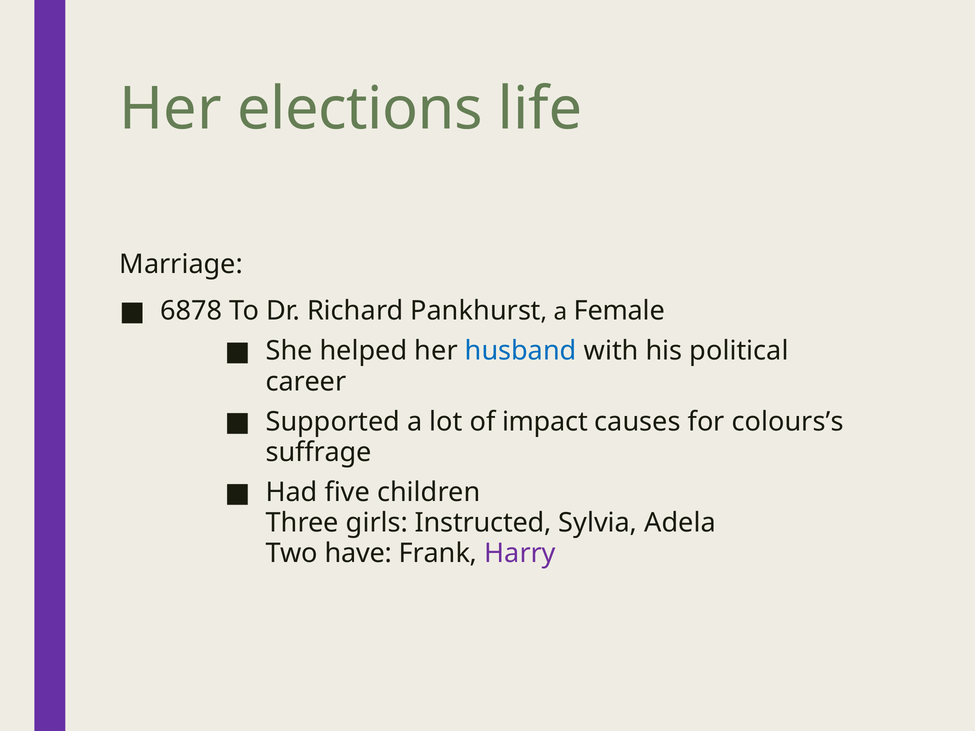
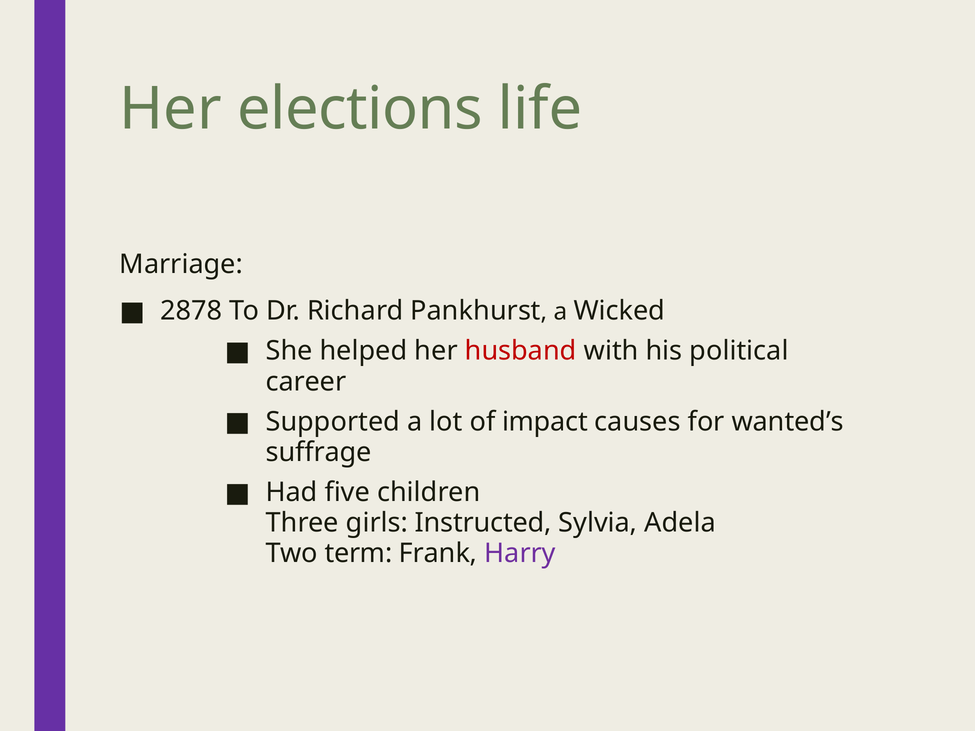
6878: 6878 -> 2878 (191, 311)
Female: Female -> Wicked (619, 311)
husband colour: blue -> red (521, 351)
colours’s: colours’s -> wanted’s (788, 422)
have: have -> term (358, 554)
